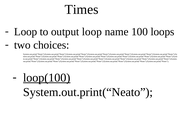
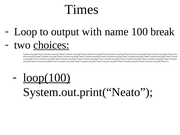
output loop: loop -> with (92, 32)
loops: loops -> break (163, 32)
choices underline: none -> present (51, 45)
